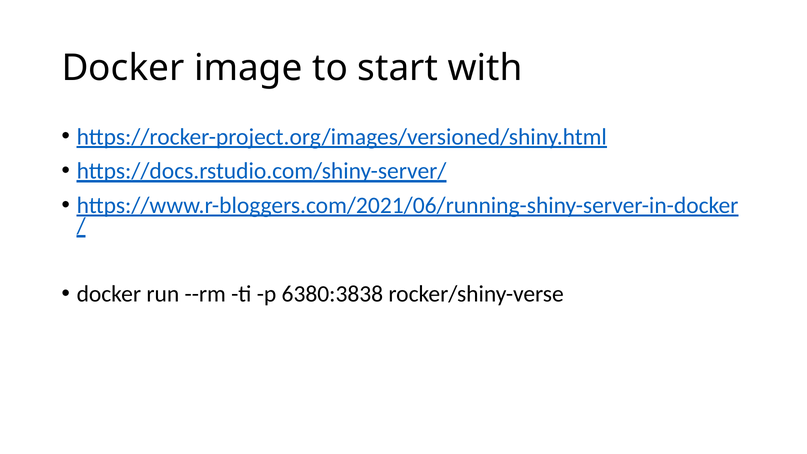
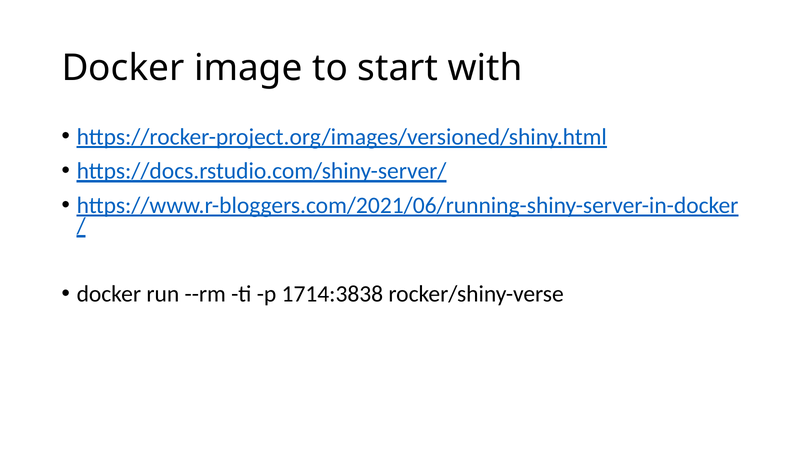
6380:3838: 6380:3838 -> 1714:3838 (332, 294)
